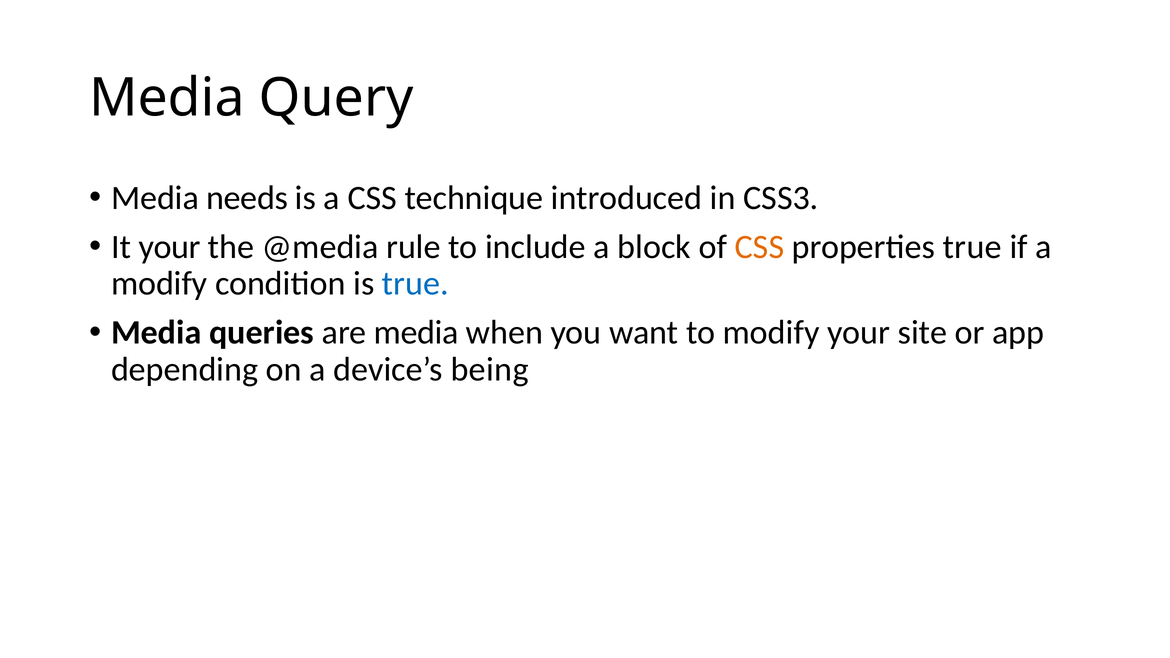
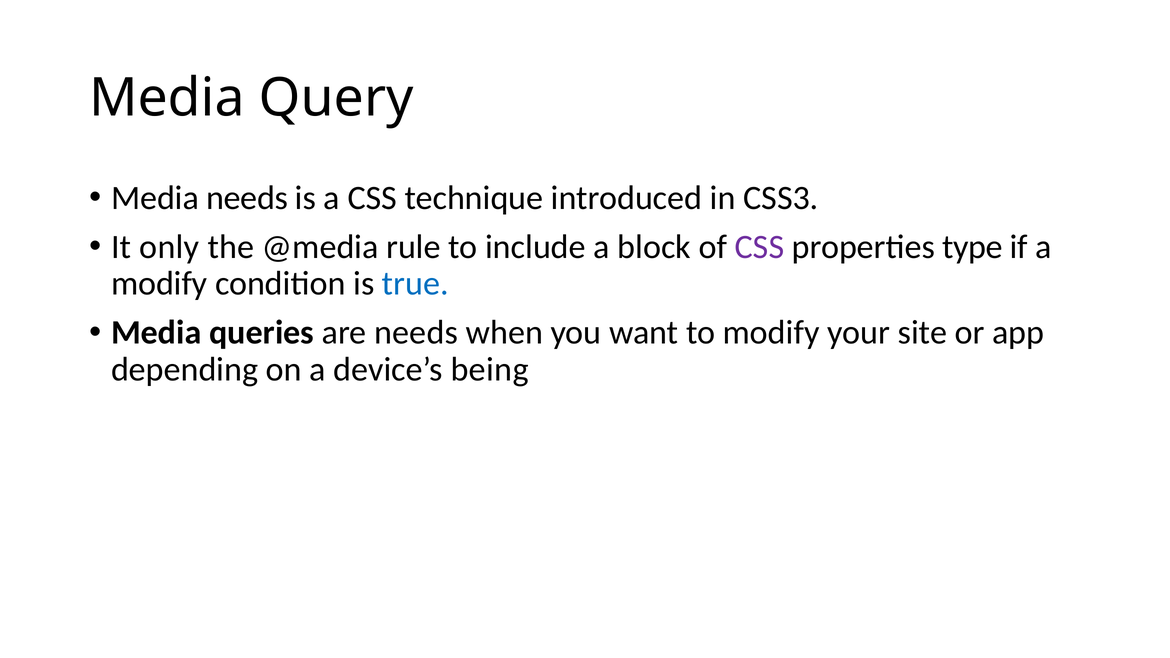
It your: your -> only (169, 247)
CSS colour: orange -> purple (759, 247)
properties true: true -> type (972, 247)
are media: media -> needs (416, 333)
